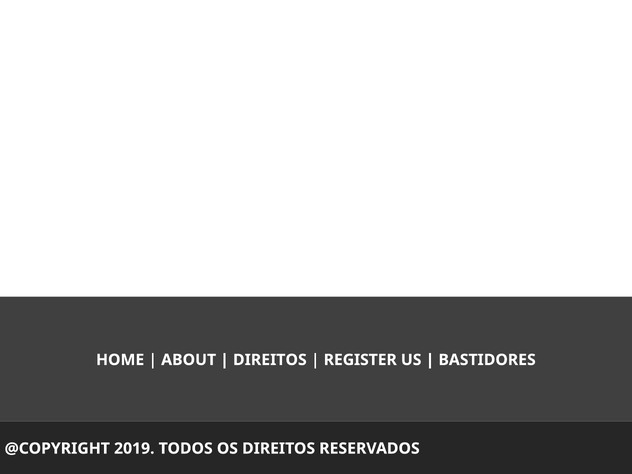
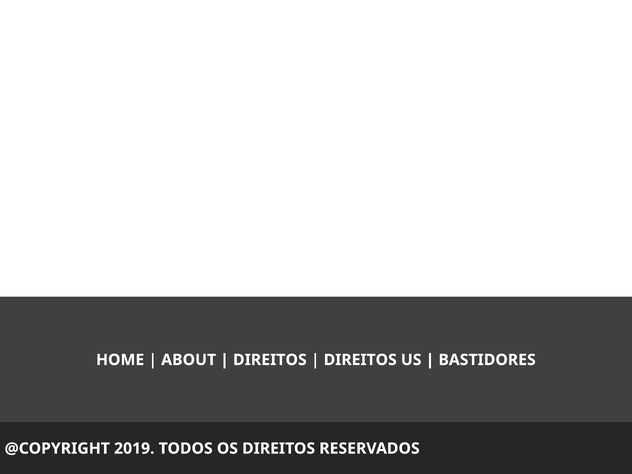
REGISTER: REGISTER -> DIREITOS (360, 360)
